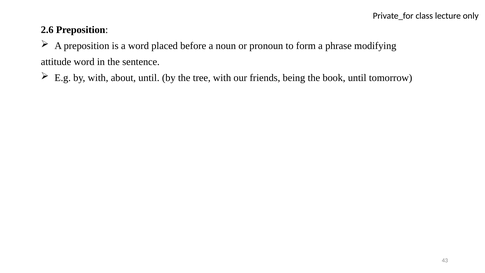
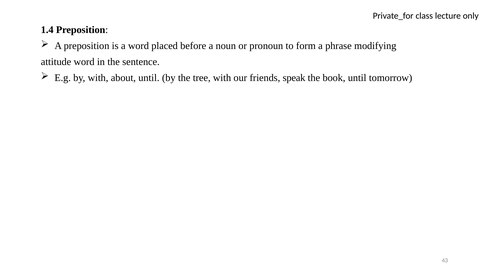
2.6: 2.6 -> 1.4 (47, 30)
being: being -> speak (294, 78)
